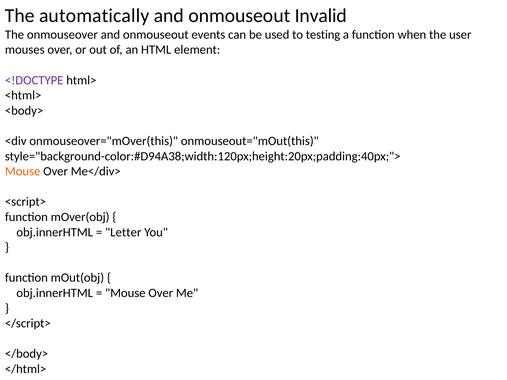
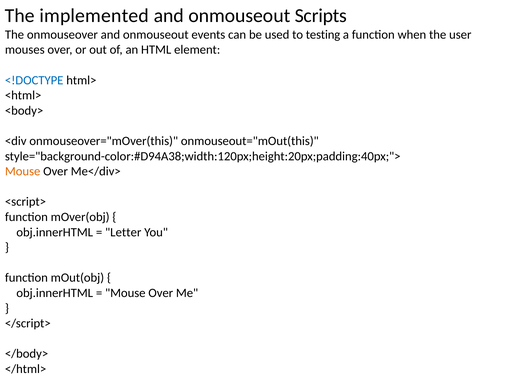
automatically: automatically -> implemented (94, 16)
Invalid: Invalid -> Scripts (321, 16)
<!DOCTYPE colour: purple -> blue (34, 80)
